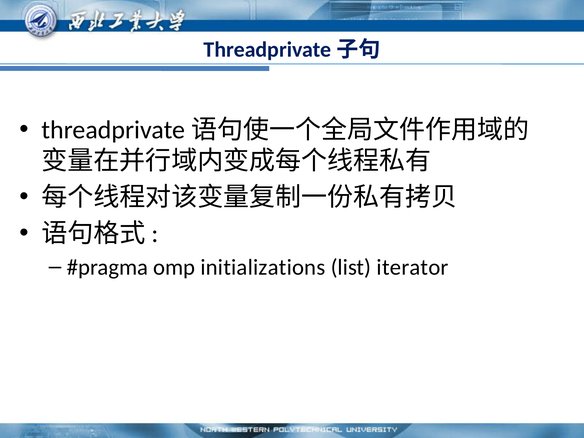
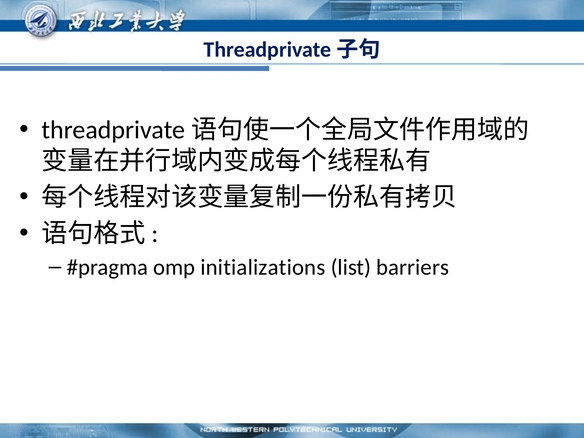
iterator: iterator -> barriers (413, 267)
